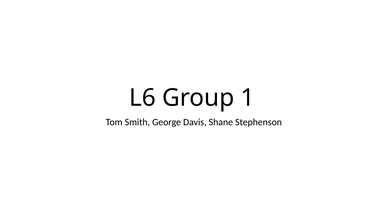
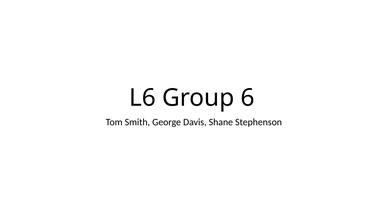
1: 1 -> 6 (248, 97)
